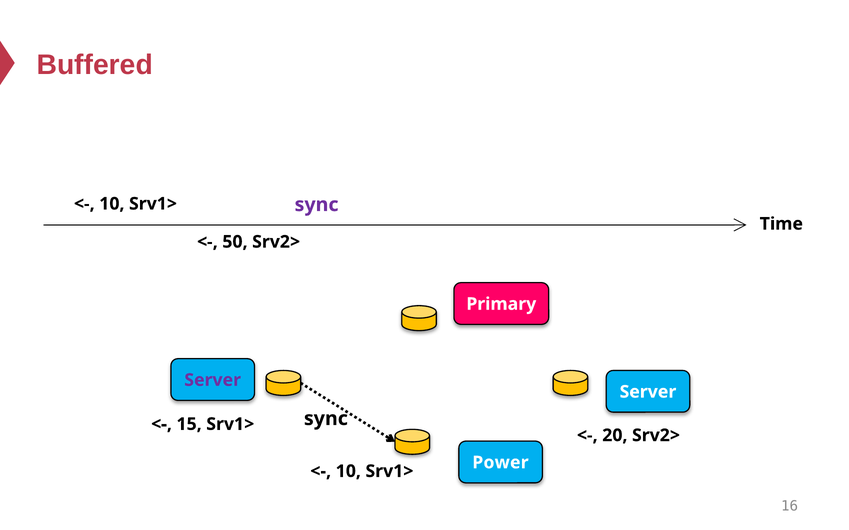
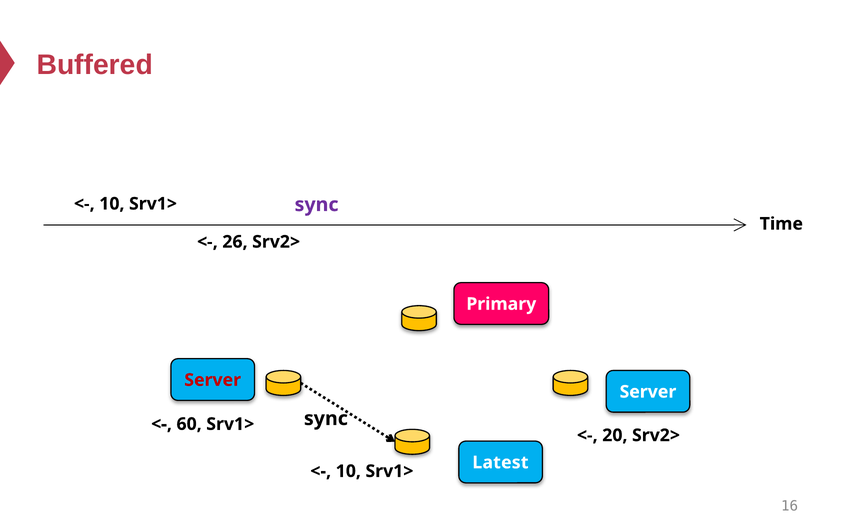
50: 50 -> 26 (235, 242)
Server colour: purple -> red (213, 380)
15: 15 -> 60 (189, 425)
Power: Power -> Latest (500, 463)
